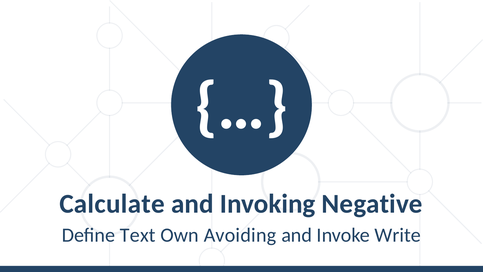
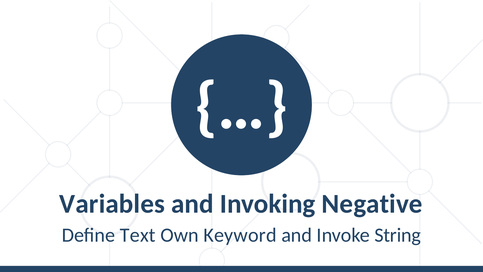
Calculate: Calculate -> Variables (112, 204)
Avoiding: Avoiding -> Keyword (240, 235)
Write: Write -> String (398, 235)
